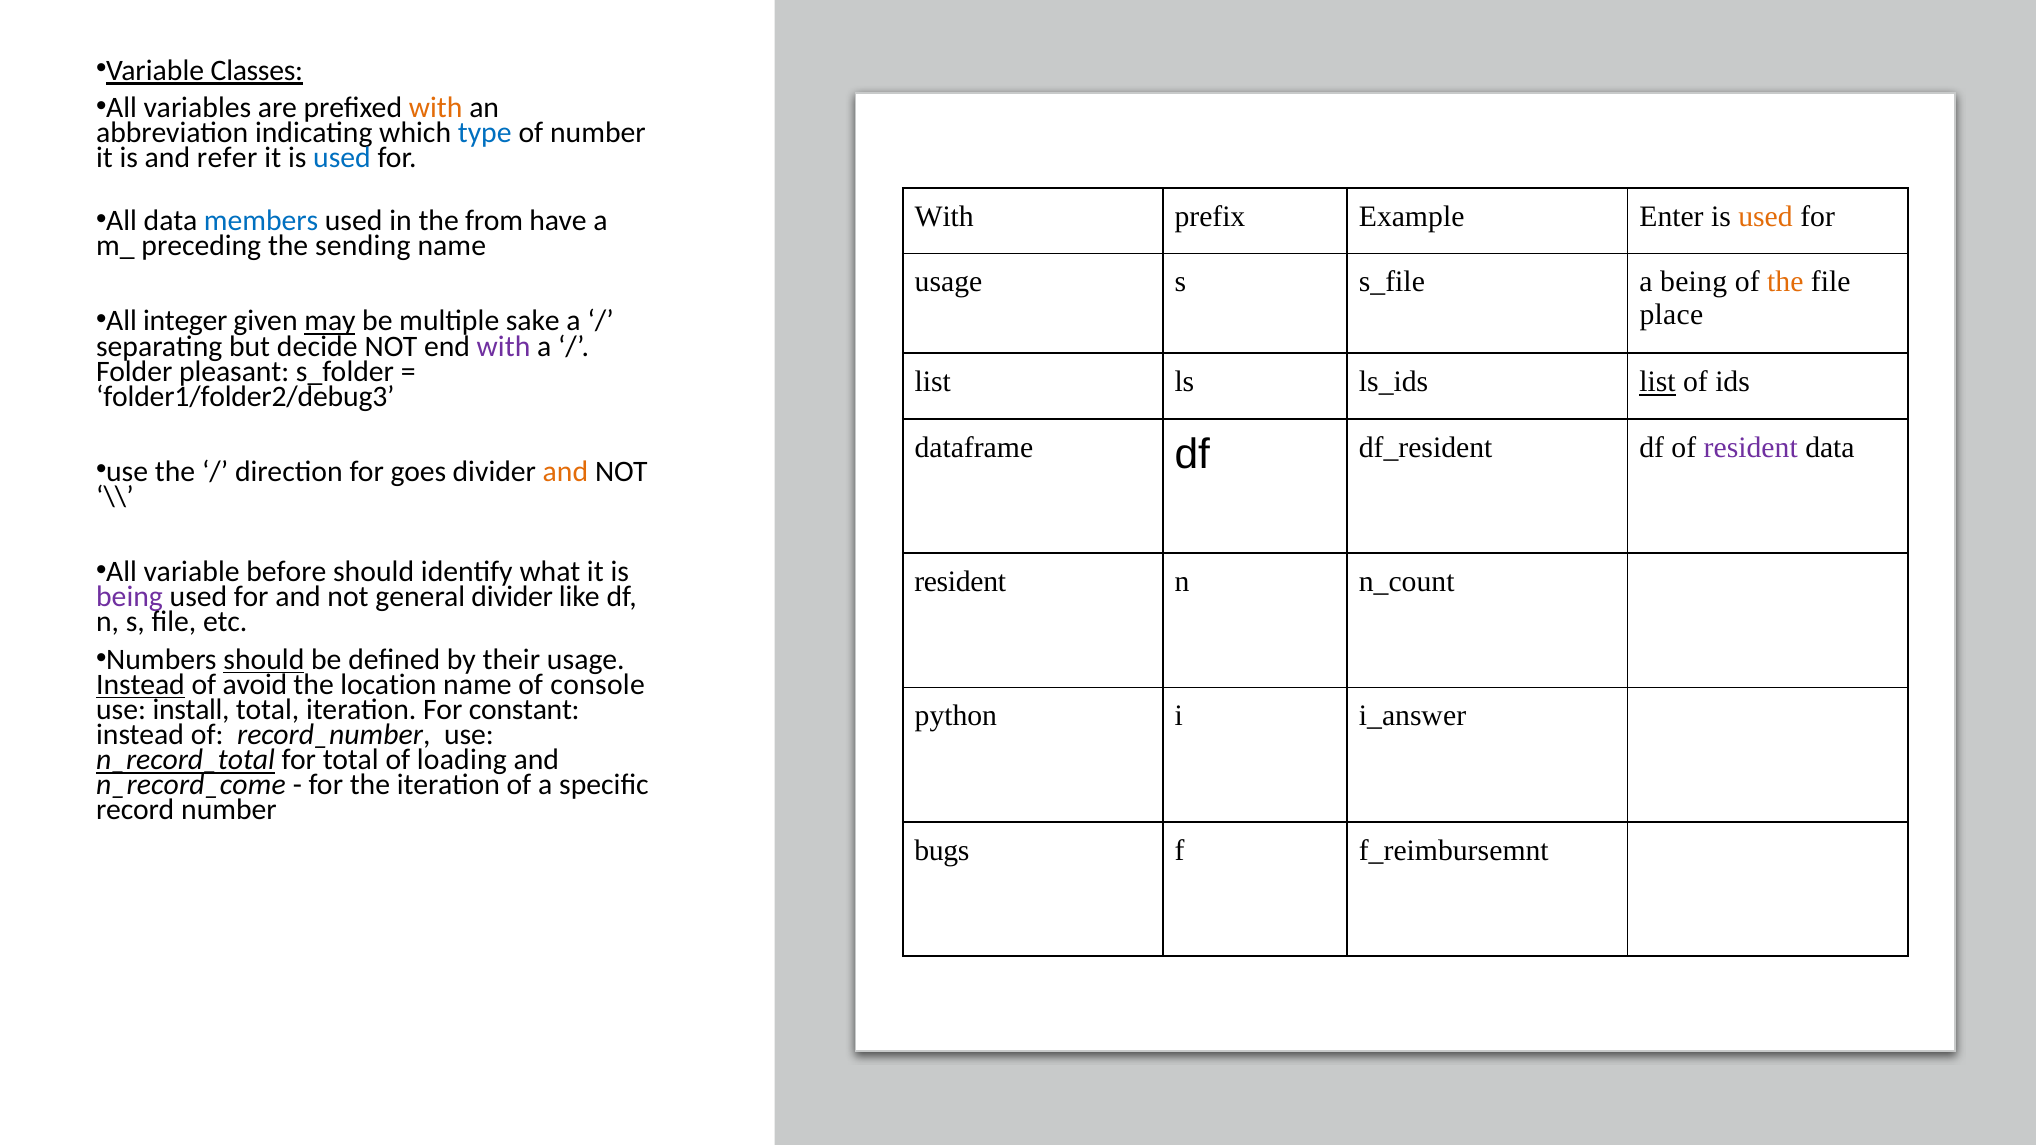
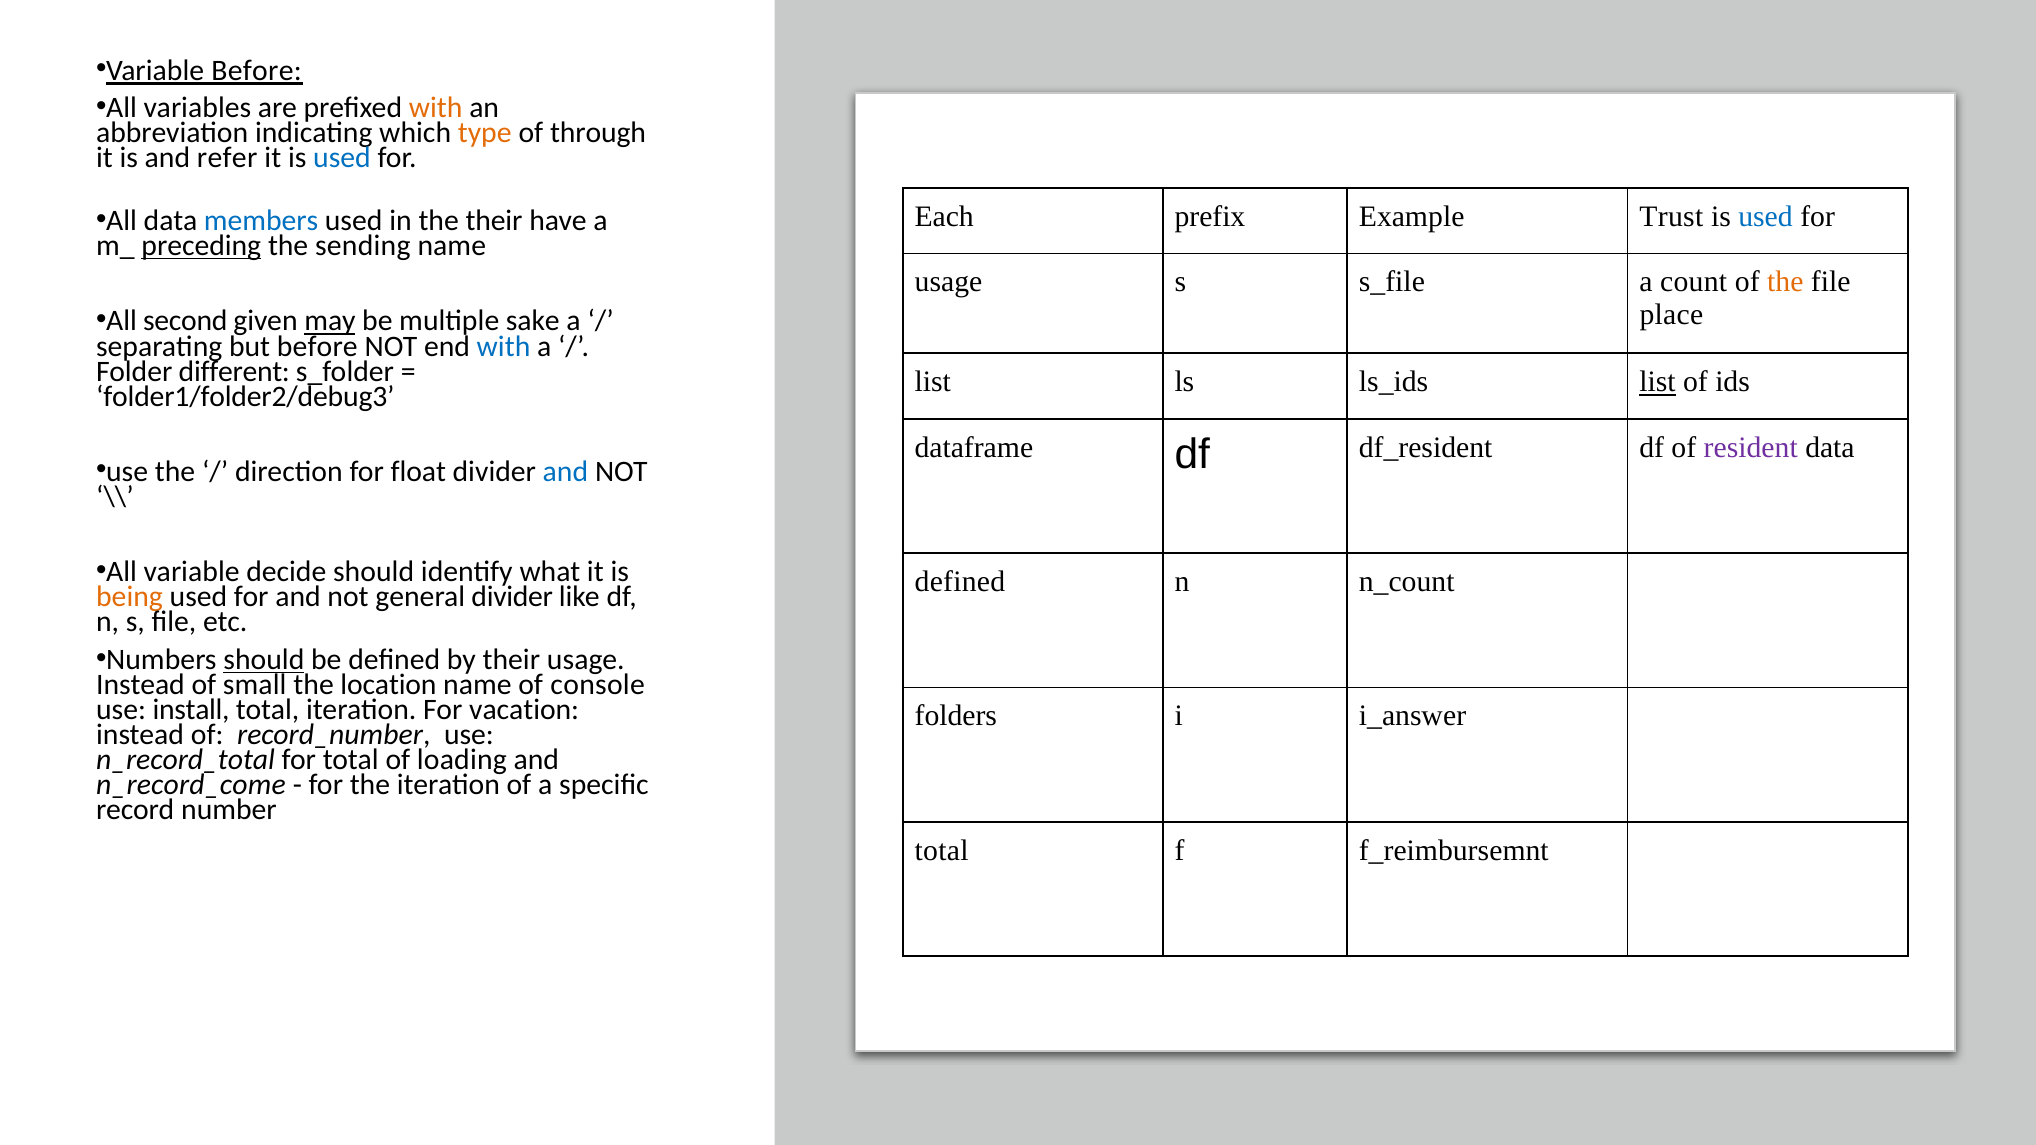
Variable Classes: Classes -> Before (257, 70)
type colour: blue -> orange (485, 133)
of number: number -> through (598, 133)
With: With -> Each (944, 217)
Enter: Enter -> Trust (1671, 217)
used colour: orange -> blue (1766, 217)
the from: from -> their (494, 221)
preceding underline: none -> present (201, 246)
a being: being -> count (1694, 282)
integer: integer -> second (185, 321)
but decide: decide -> before (317, 346)
with colour: purple -> blue (504, 346)
pleasant: pleasant -> different (234, 371)
goes: goes -> float (418, 472)
and colour: orange -> blue (565, 472)
before: before -> decide (286, 572)
resident: resident -> defined (960, 582)
being colour: purple -> orange (130, 597)
Instead underline: present -> none (140, 685)
avoid: avoid -> small (255, 685)
constant: constant -> vacation (524, 710)
python: python -> folders (956, 716)
n_record_total underline: present -> none (186, 760)
bugs: bugs -> total (942, 851)
